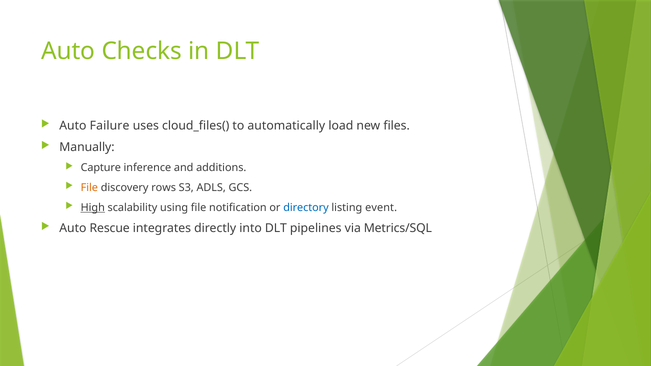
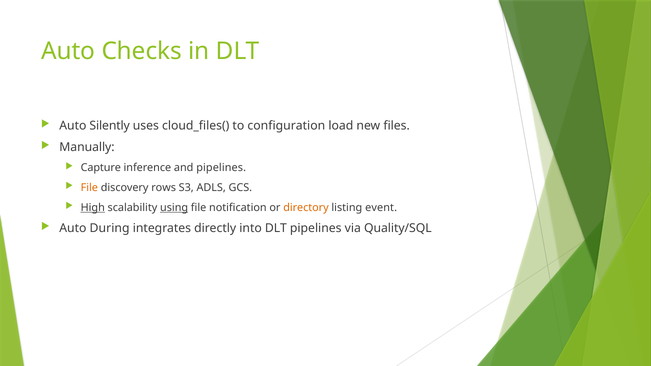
Failure: Failure -> Silently (110, 126)
automatically: automatically -> configuration (286, 126)
and additions: additions -> pipelines (221, 168)
using underline: none -> present (174, 208)
directory colour: blue -> orange (306, 208)
Rescue: Rescue -> During (110, 228)
Metrics/SQL: Metrics/SQL -> Quality/SQL (398, 228)
